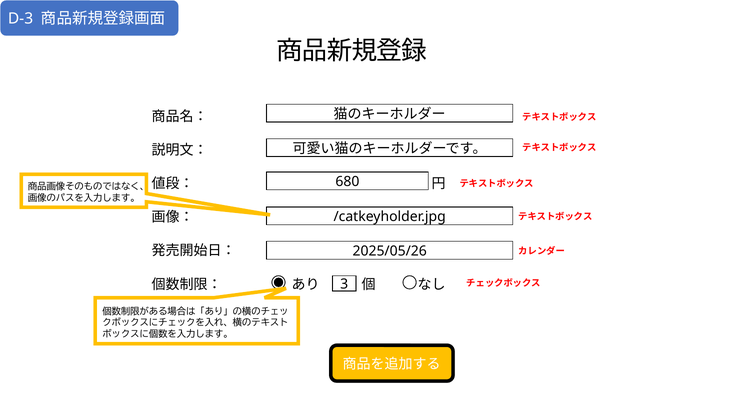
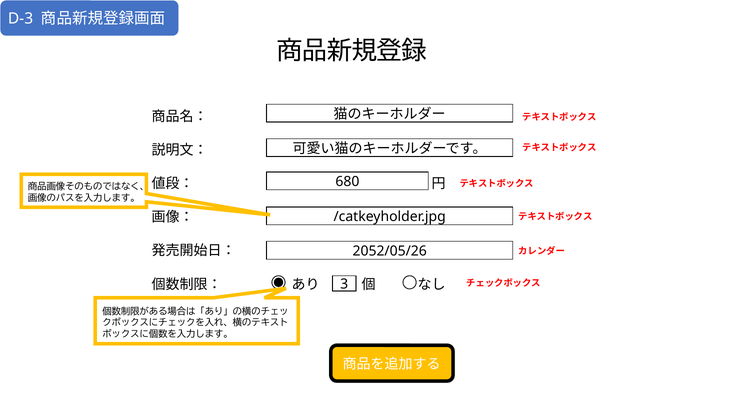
2025/05/26: 2025/05/26 -> 2052/05/26 (390, 251)
